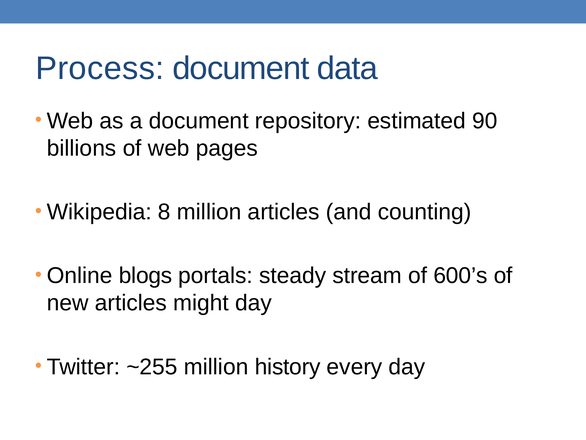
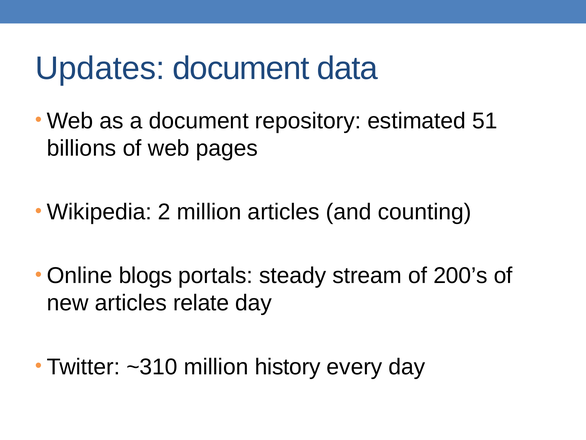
Process: Process -> Updates (100, 68)
90: 90 -> 51 (485, 121)
8: 8 -> 2 (164, 212)
600’s: 600’s -> 200’s (460, 275)
might: might -> relate (201, 303)
~255: ~255 -> ~310 (152, 366)
